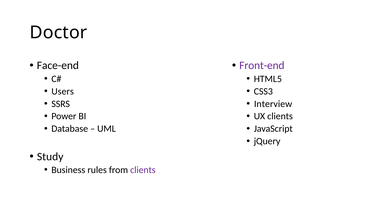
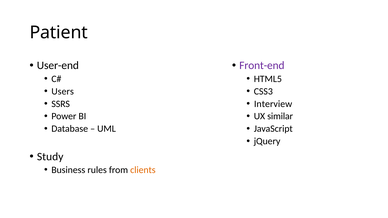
Doctor: Doctor -> Patient (59, 33)
Face-end: Face-end -> User-end (58, 66)
UX clients: clients -> similar (280, 116)
clients colour: purple -> orange (143, 170)
